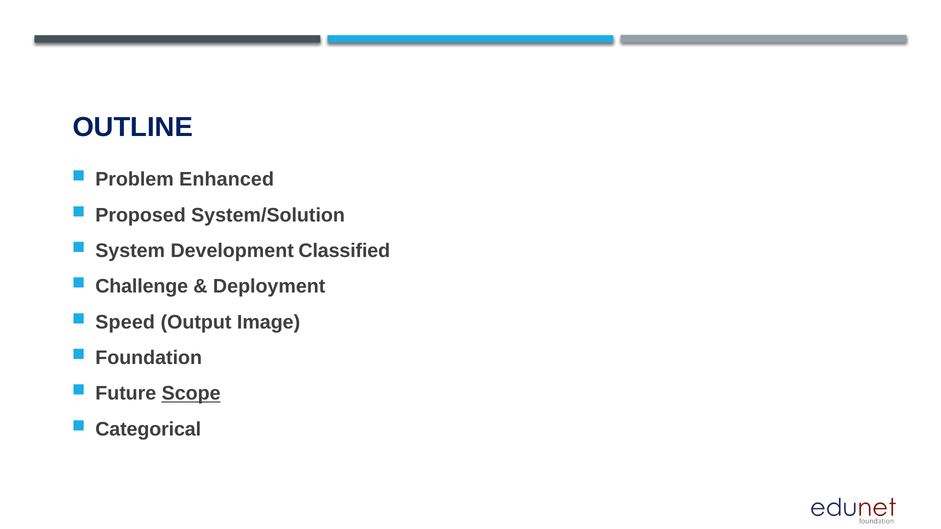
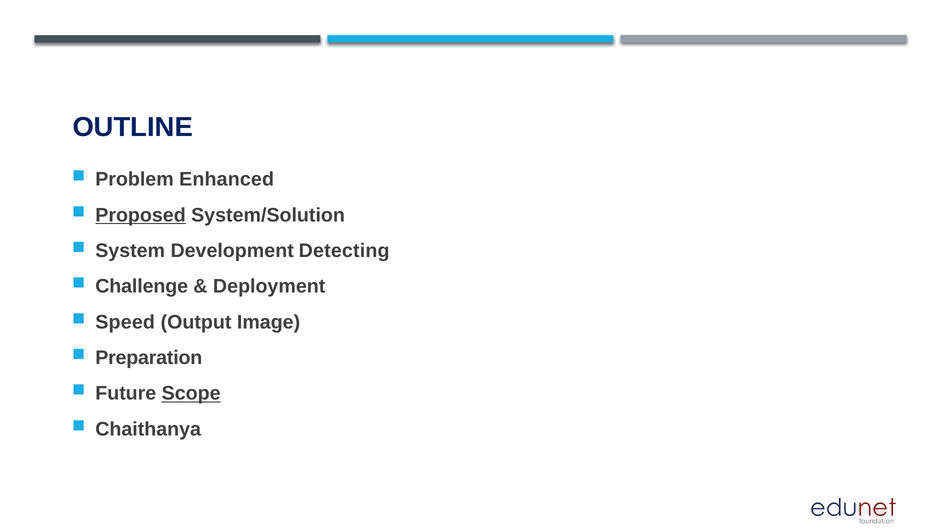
Proposed underline: none -> present (141, 215)
Classified: Classified -> Detecting (344, 251)
Foundation: Foundation -> Preparation (149, 358)
Categorical: Categorical -> Chaithanya (148, 429)
